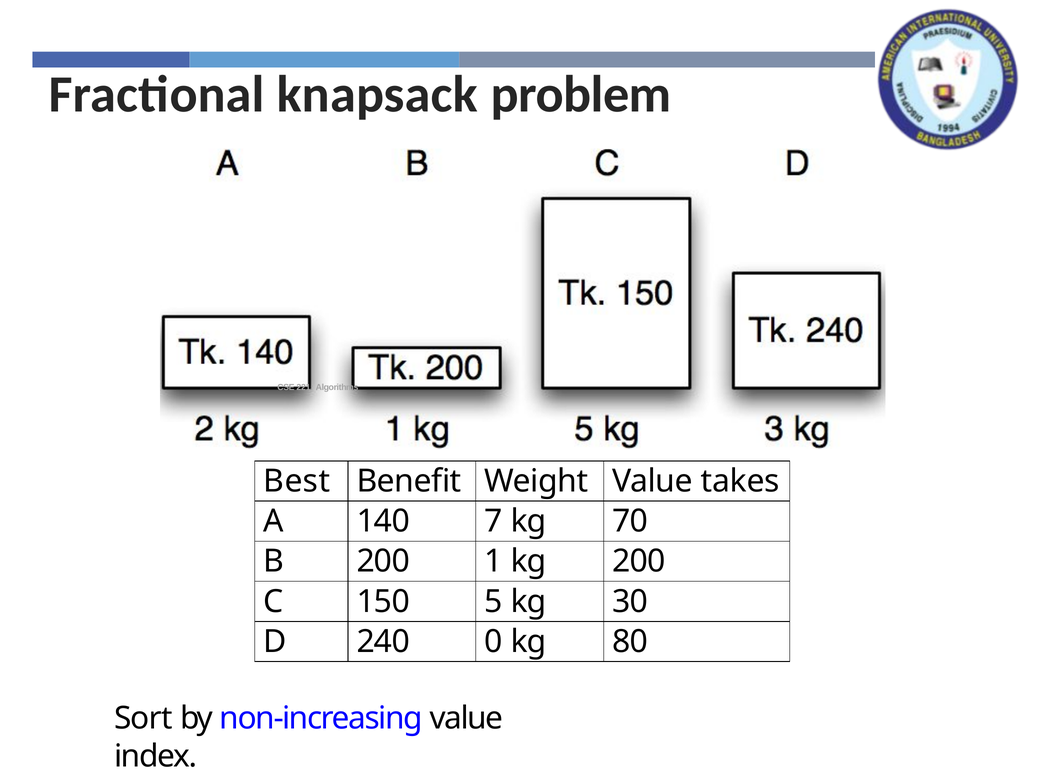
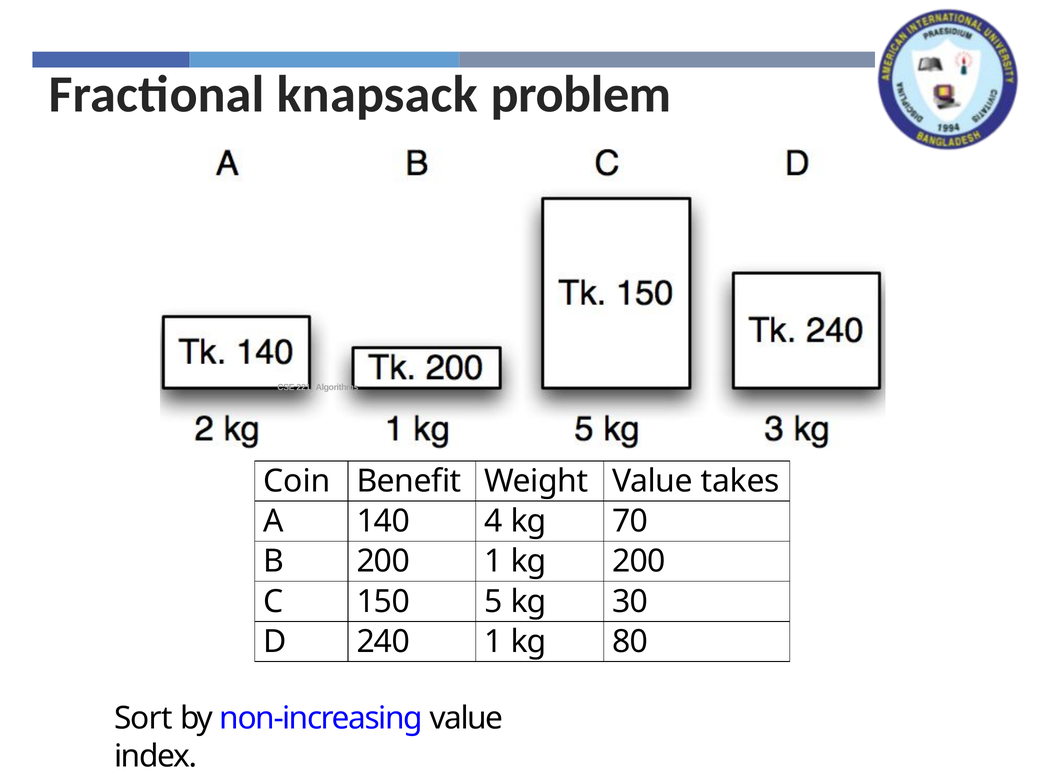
Best: Best -> Coin (297, 481)
7: 7 -> 4 (493, 522)
240 0: 0 -> 1 (493, 642)
